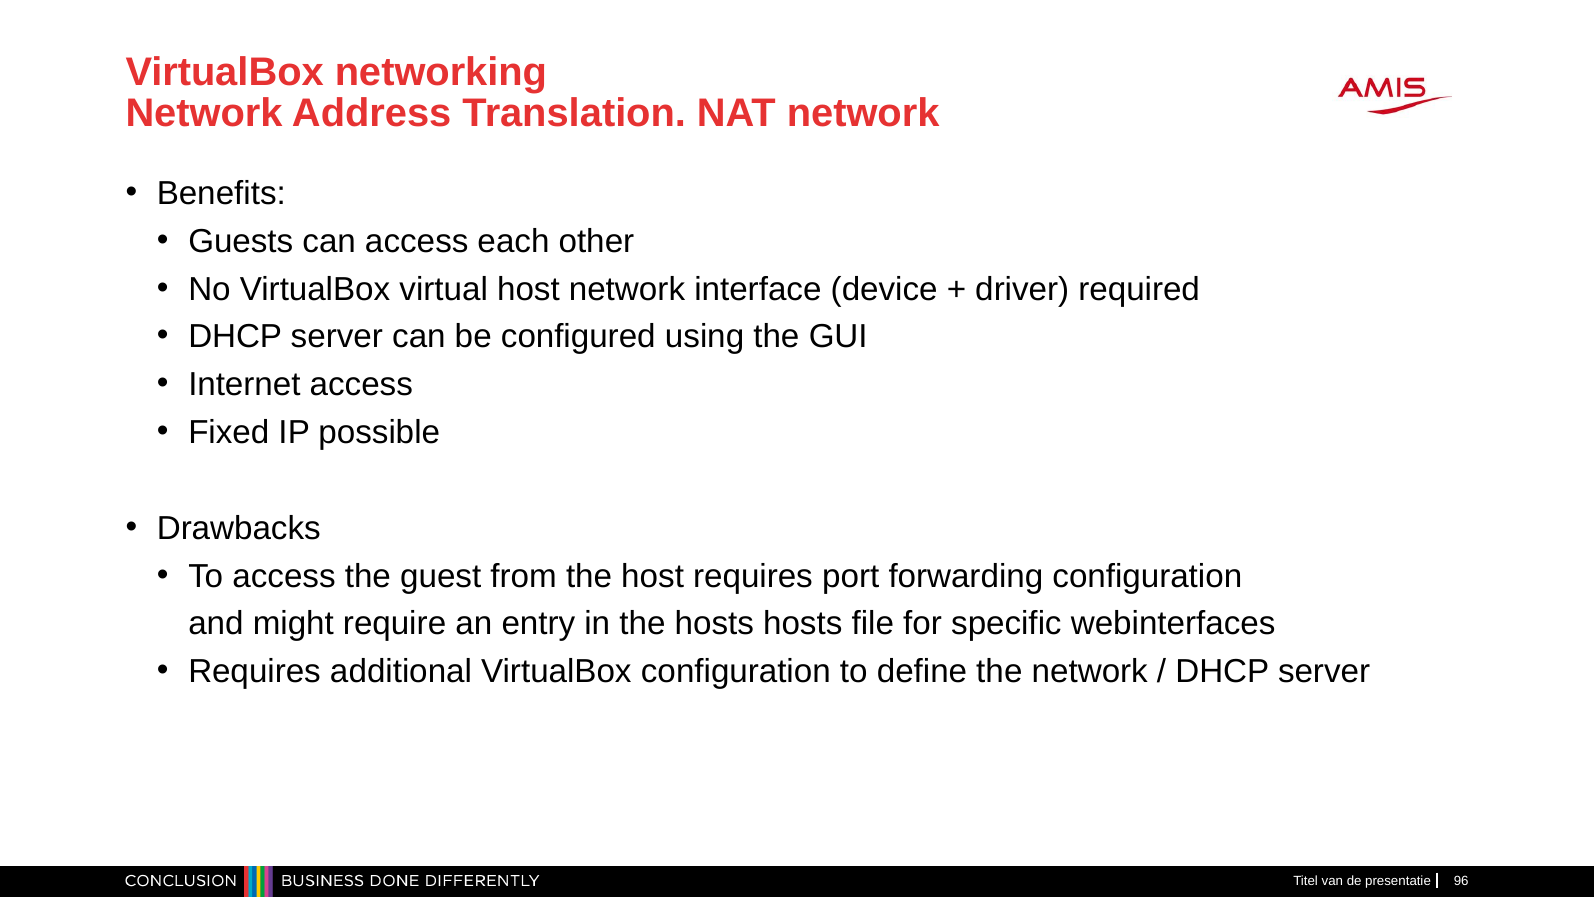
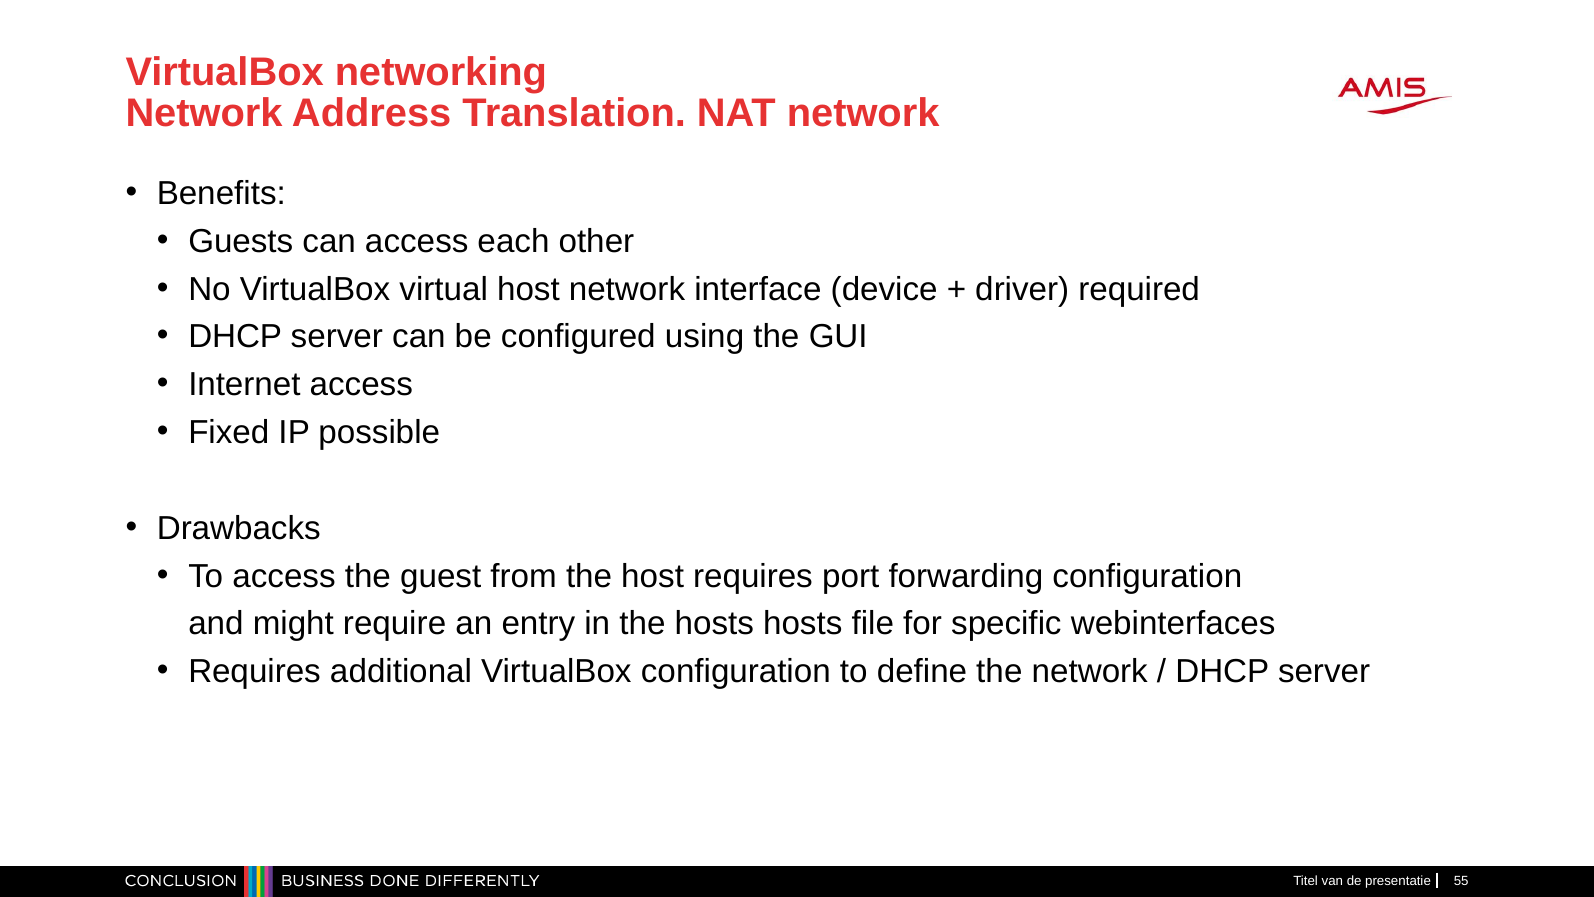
96: 96 -> 55 (1461, 881)
